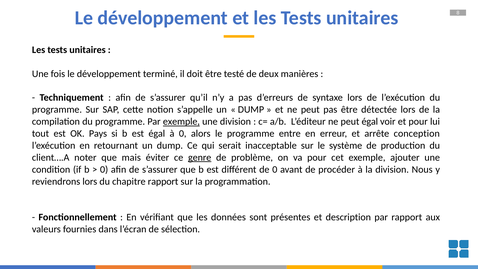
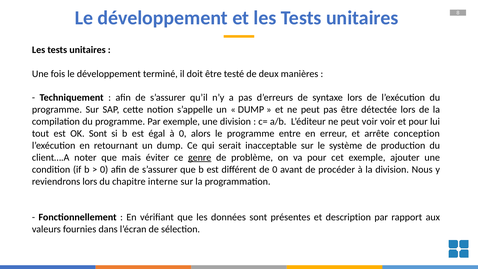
exemple underline: present -> none (181, 122)
peut égal: égal -> voir (370, 122)
OK Pays: Pays -> Sont (98, 134)
chapitre rapport: rapport -> interne (163, 181)
